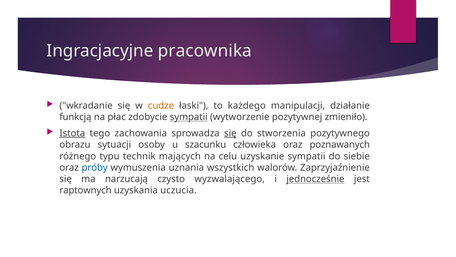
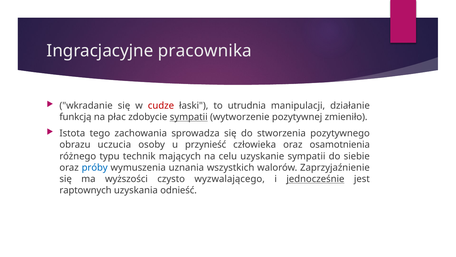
cudze colour: orange -> red (161, 105)
każdego: każdego -> utrudnia (247, 105)
Istota underline: present -> none (72, 133)
się underline: present -> none (230, 133)
sytuacji: sytuacji -> uczucia (114, 144)
szacunku: szacunku -> przynieść (206, 144)
poznawanych: poznawanych -> osamotnienia (340, 144)
narzucają: narzucają -> wyższości (126, 179)
uczucia: uczucia -> odnieść (179, 190)
